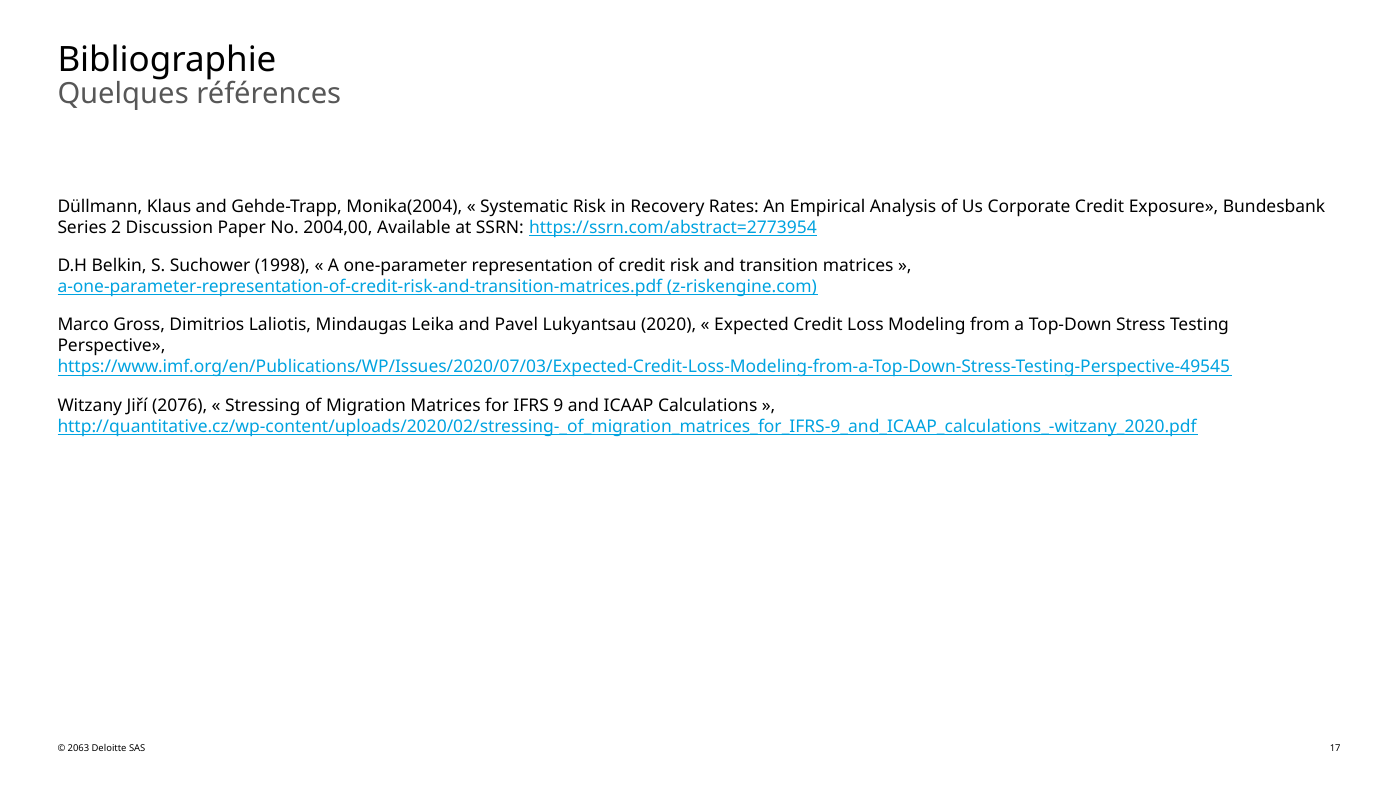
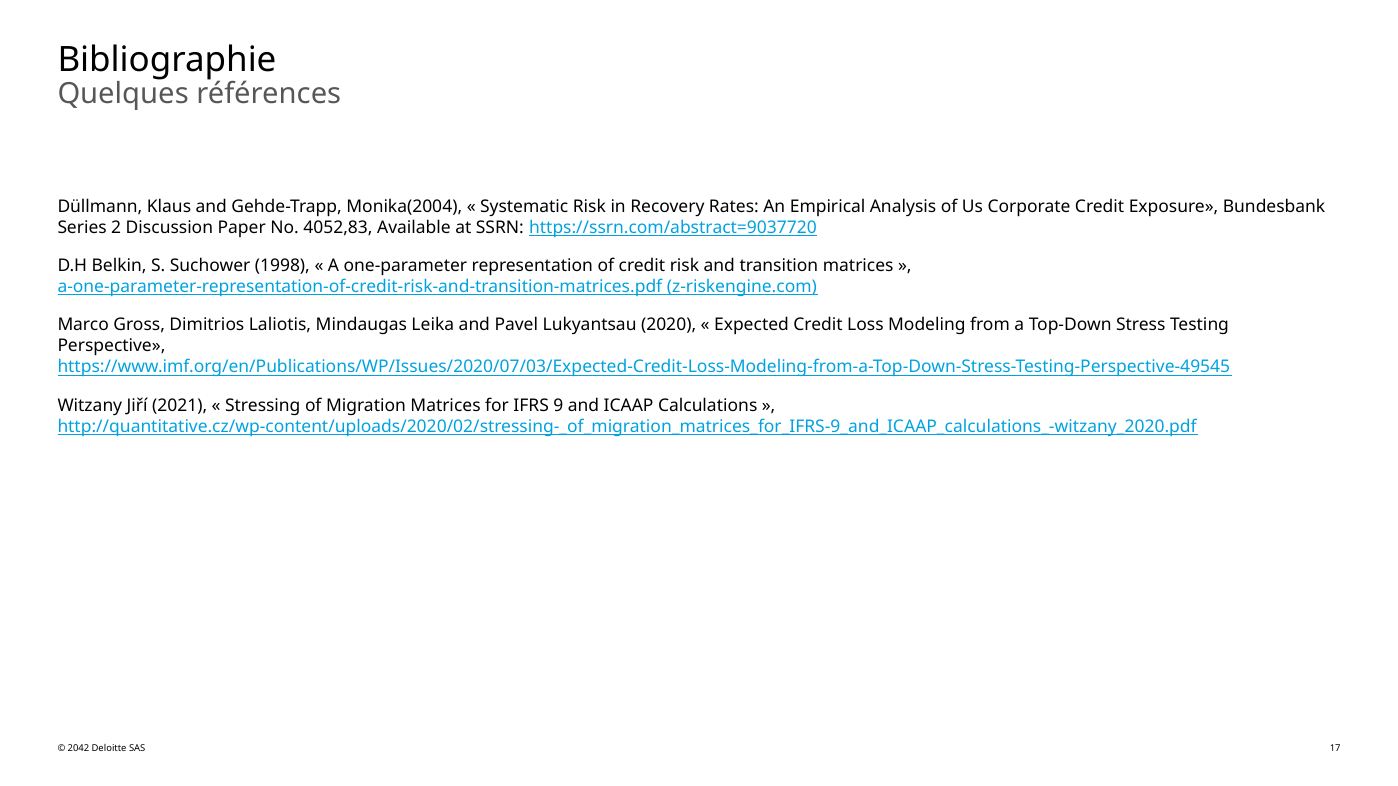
2004,00: 2004,00 -> 4052,83 (338, 228)
https://ssrn.com/abstract=2773954: https://ssrn.com/abstract=2773954 -> https://ssrn.com/abstract=9037720 (673, 228)
2076: 2076 -> 2021 (180, 406)
2063: 2063 -> 2042 (78, 749)
